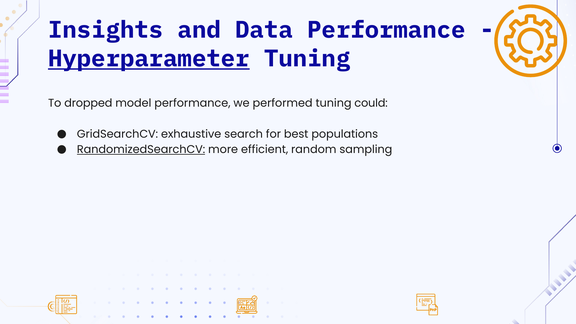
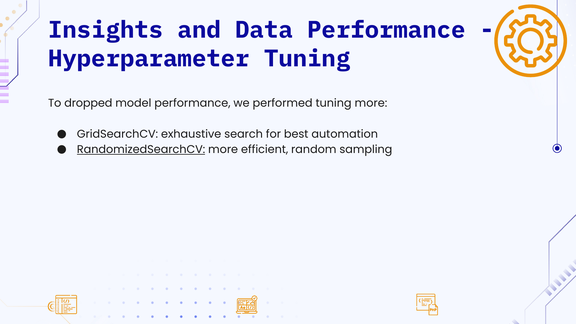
Hyperparameter underline: present -> none (149, 59)
tuning could: could -> more (371, 103)
populations: populations -> automation (345, 134)
